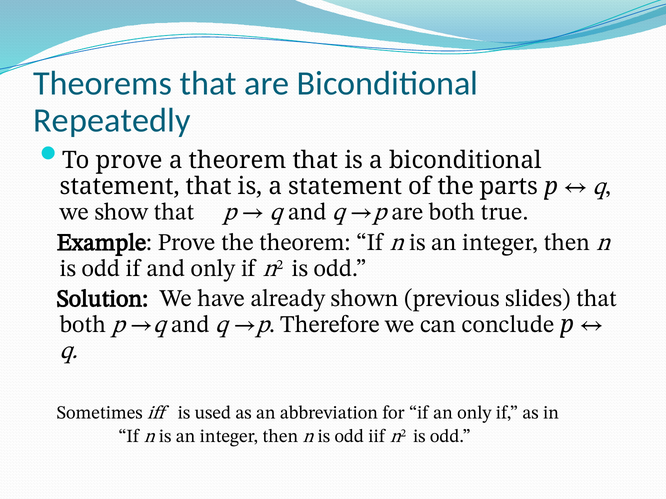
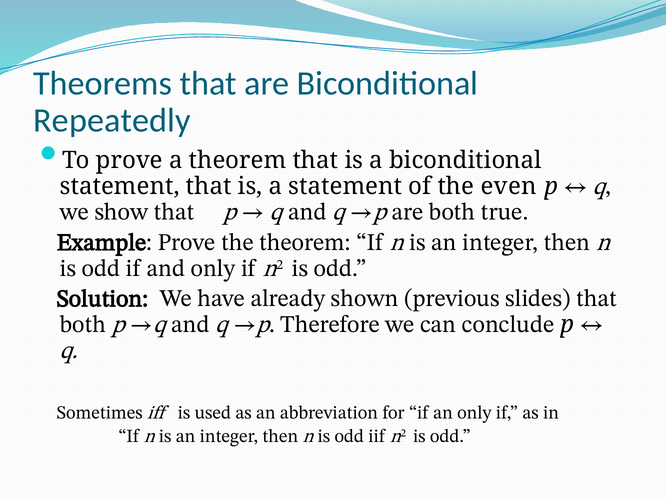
parts: parts -> even (509, 186)
